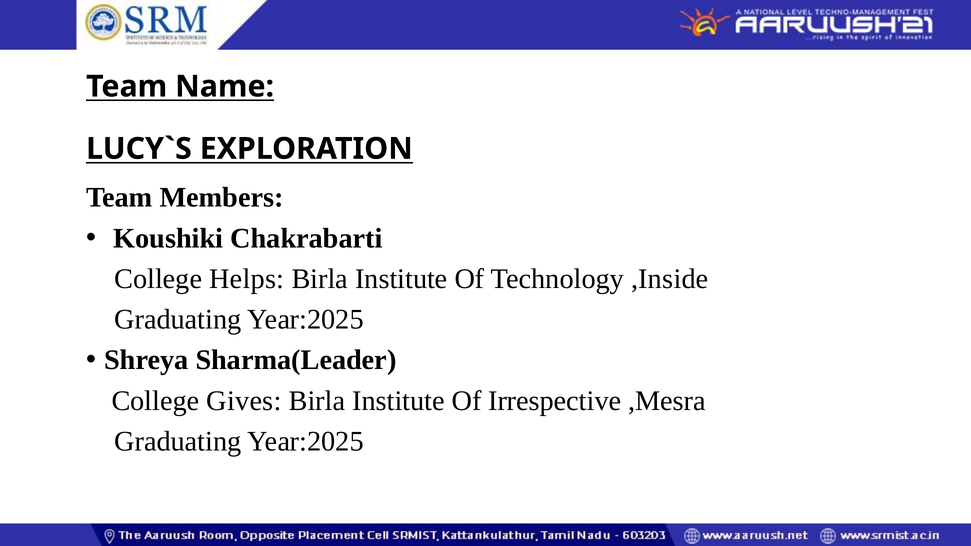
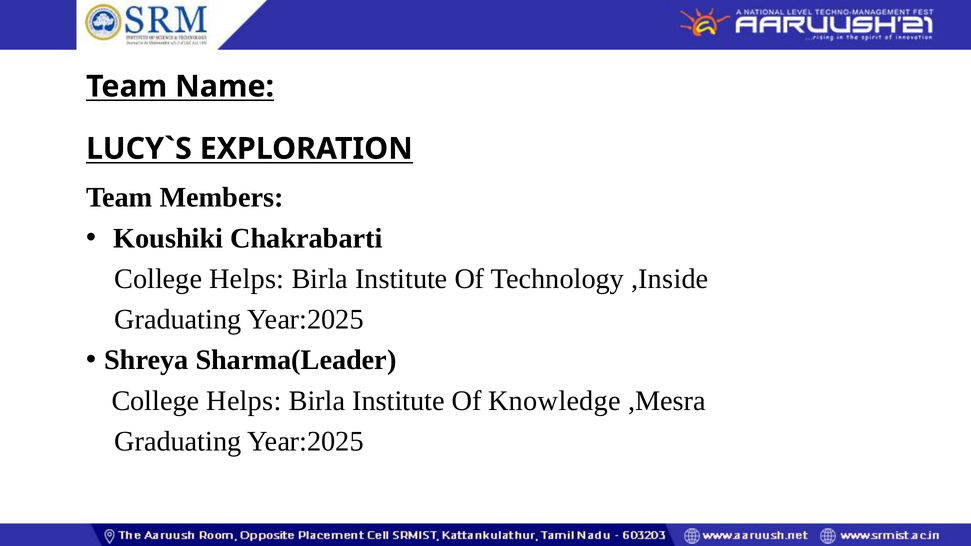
Gives: Gives -> Helps (244, 401)
Irrespective: Irrespective -> Knowledge (555, 401)
